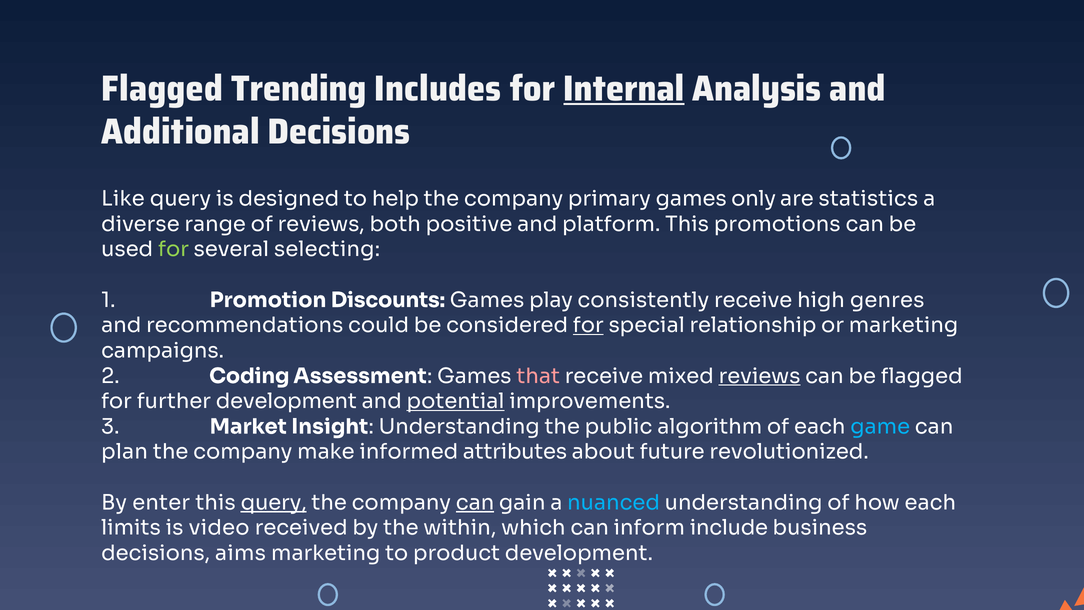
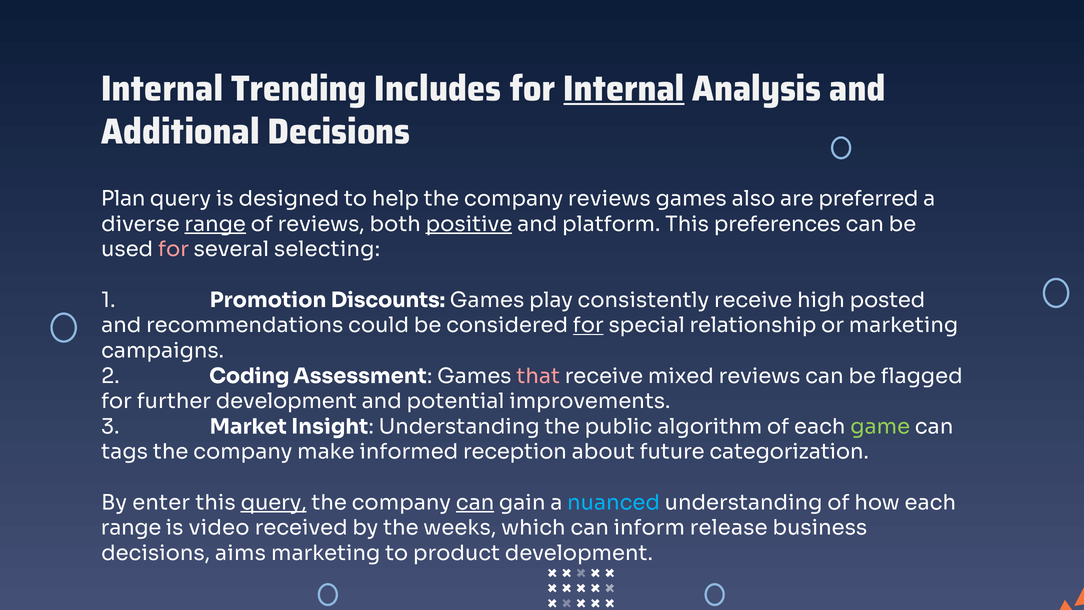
Flagged: Flagged -> Internal (162, 89)
Like: Like -> Plan (123, 199)
company primary: primary -> reviews (609, 199)
only: only -> also (753, 199)
statistics: statistics -> preferred (868, 199)
range underline: none -> present (215, 224)
positive underline: none -> present (469, 224)
promotions: promotions -> preferences (777, 224)
for colour: light green -> pink (173, 249)
genres: genres -> posted (887, 300)
reviews underline: present -> none (760, 376)
potential underline: present -> none (456, 401)
game colour: light blue -> light green (880, 427)
plan: plan -> tags (125, 452)
attributes: attributes -> reception (515, 452)
revolutionized: revolutionized -> categorization (789, 452)
limits: limits -> range (131, 528)
within: within -> weeks (460, 528)
include: include -> release (729, 528)
